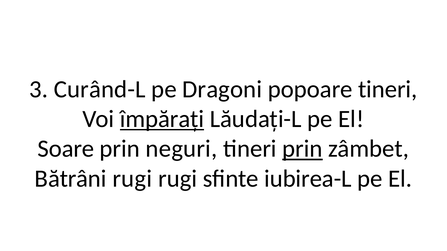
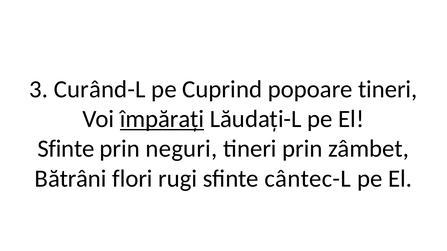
Dragoni: Dragoni -> Cuprind (222, 89)
Soare: Soare -> Sfinte (66, 149)
prin underline: present -> none (302, 149)
Bătrâni rugi: rugi -> flori (132, 179)
iubirea-L: iubirea-L -> cântec-L (308, 179)
